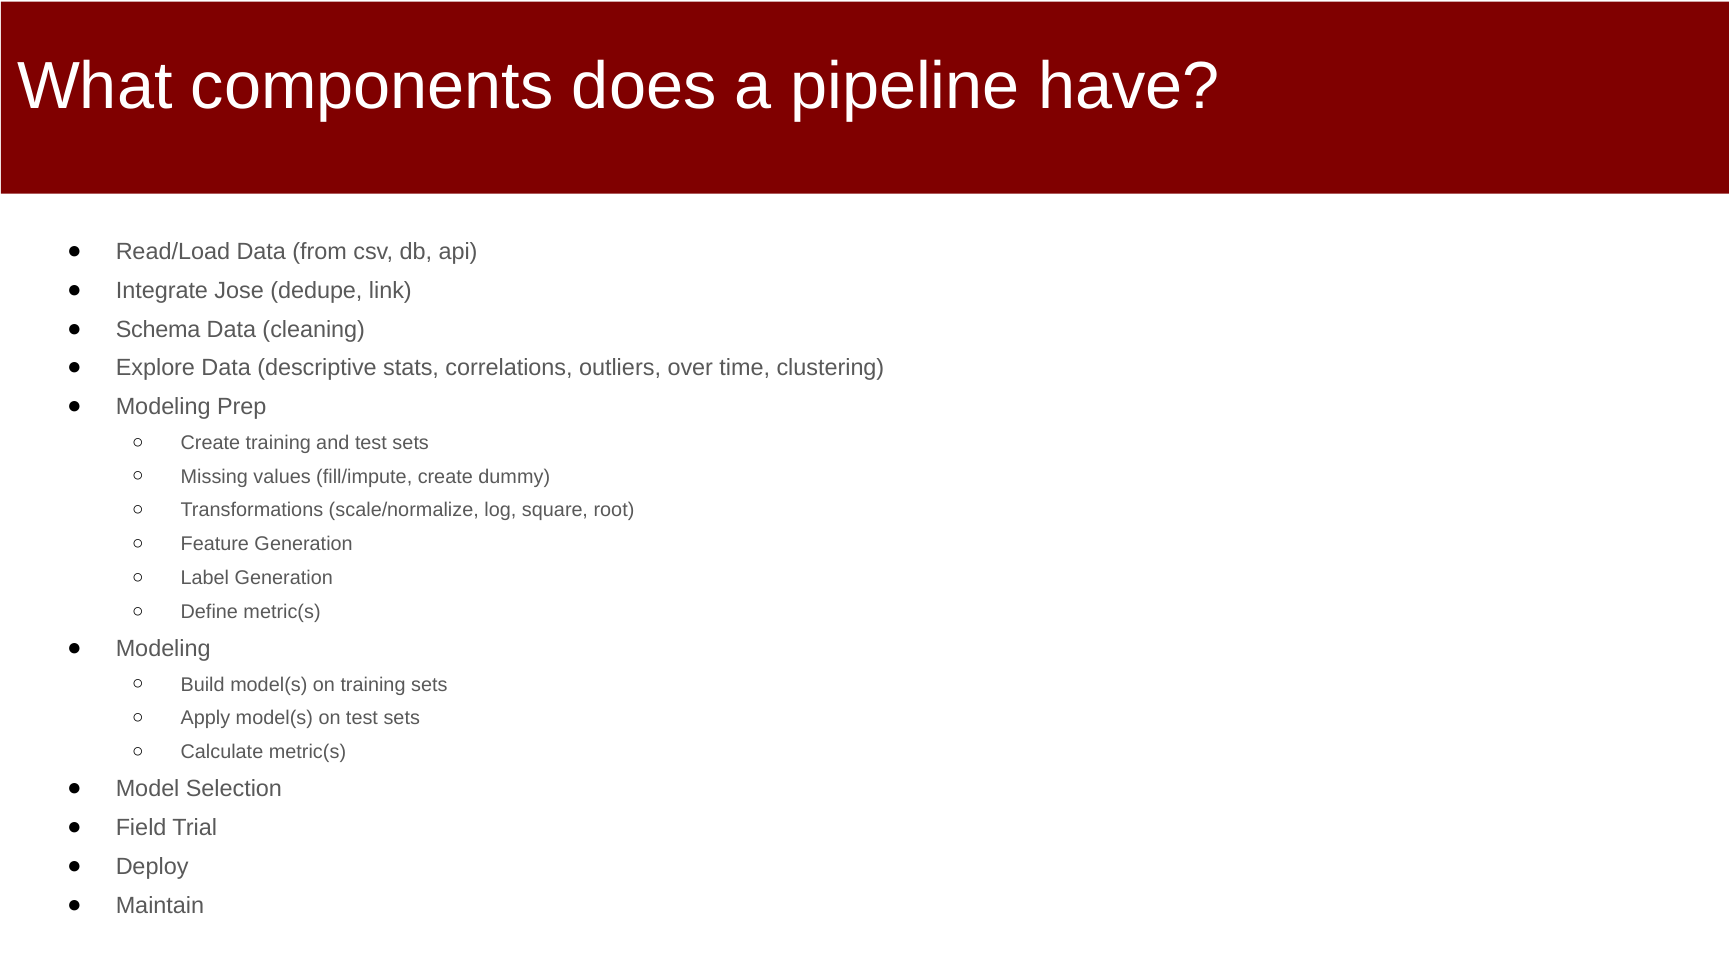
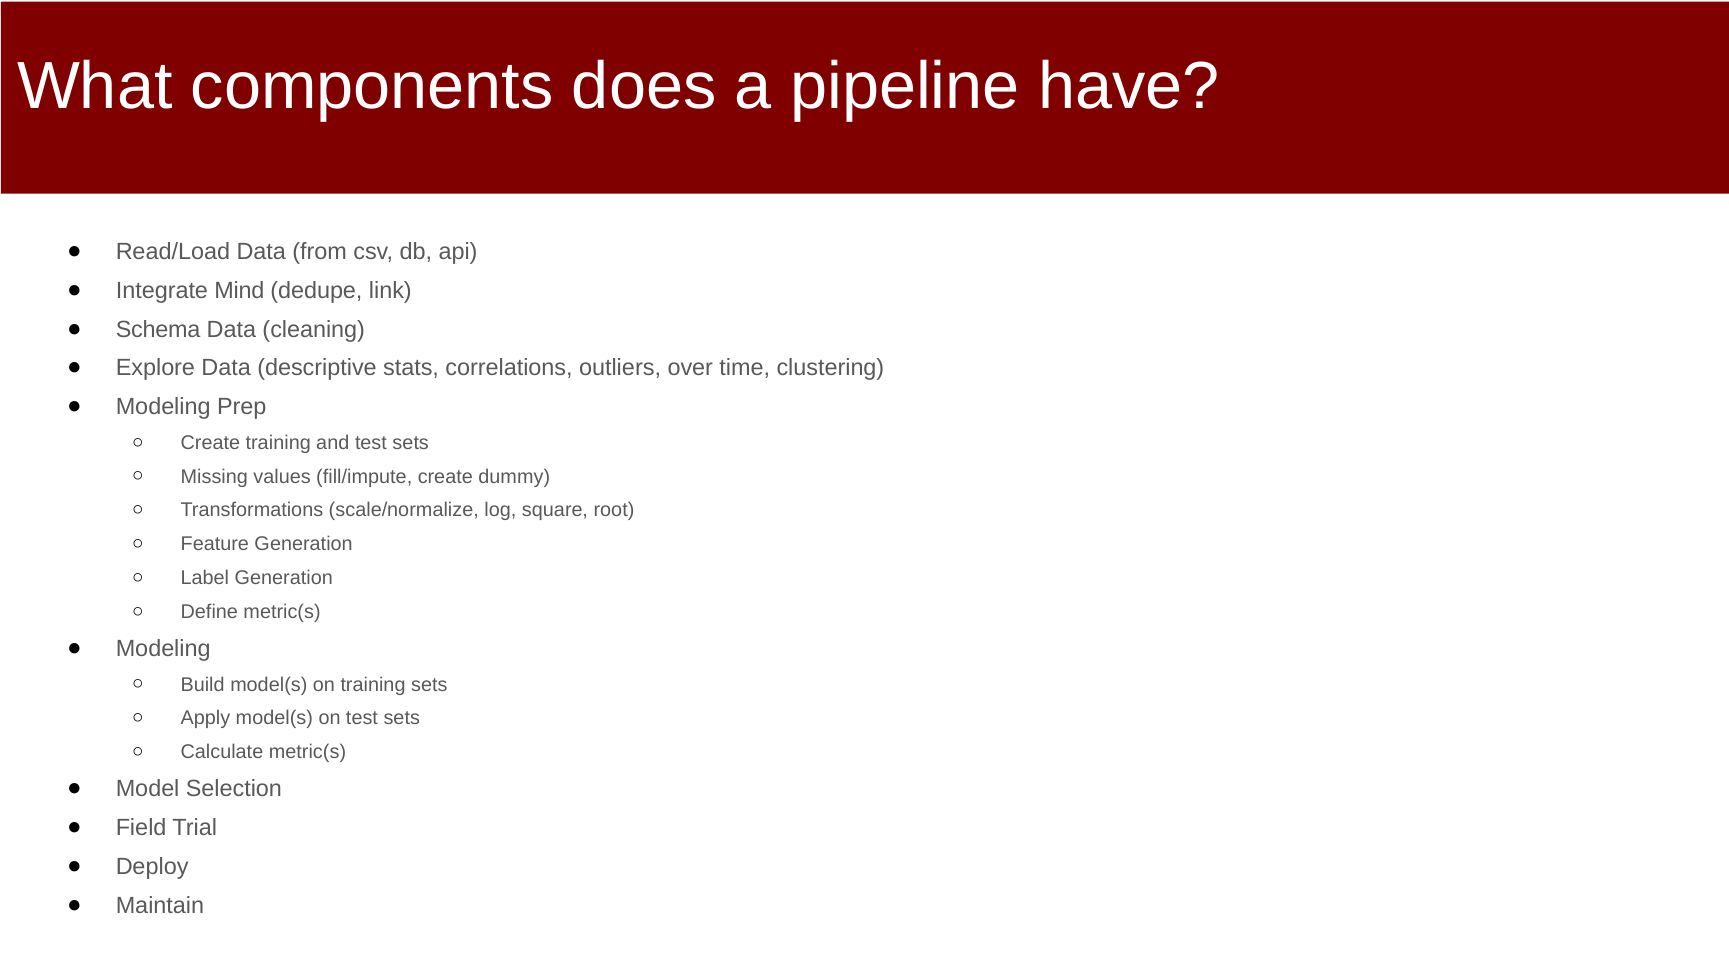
Jose: Jose -> Mind (239, 290)
